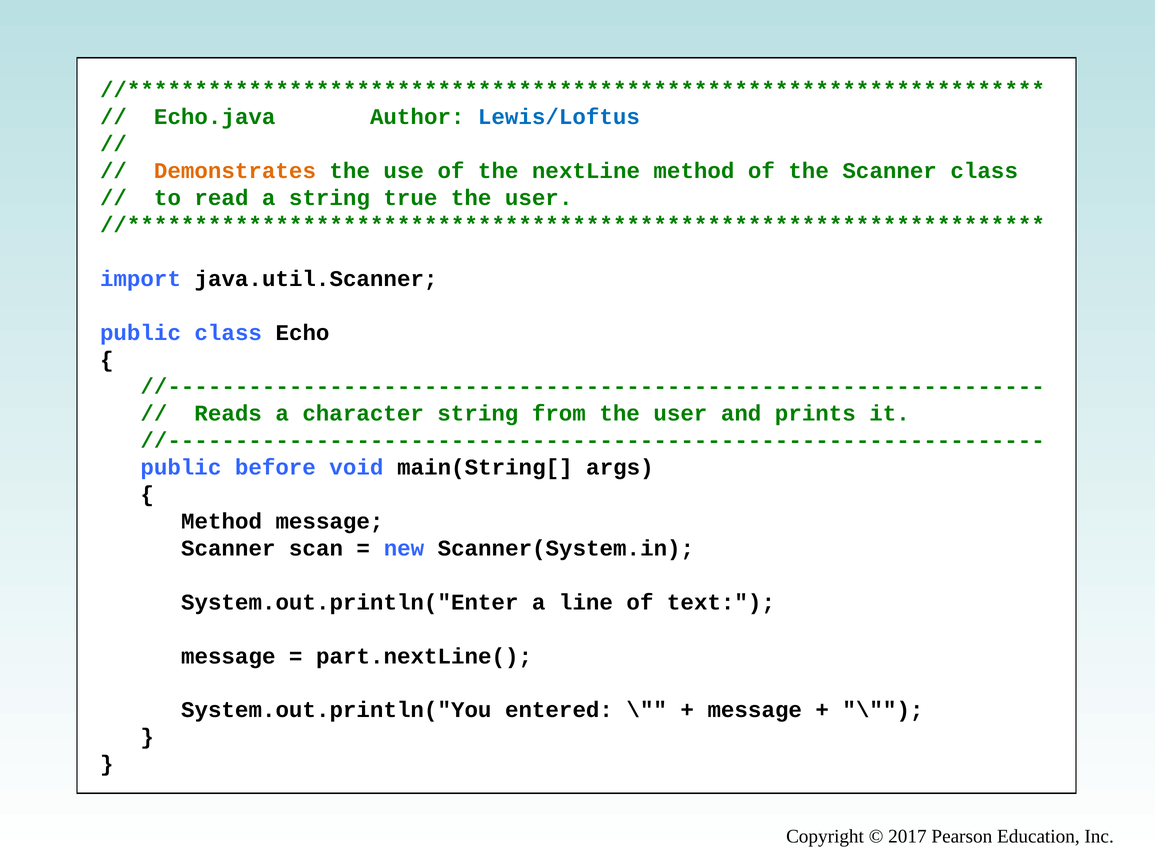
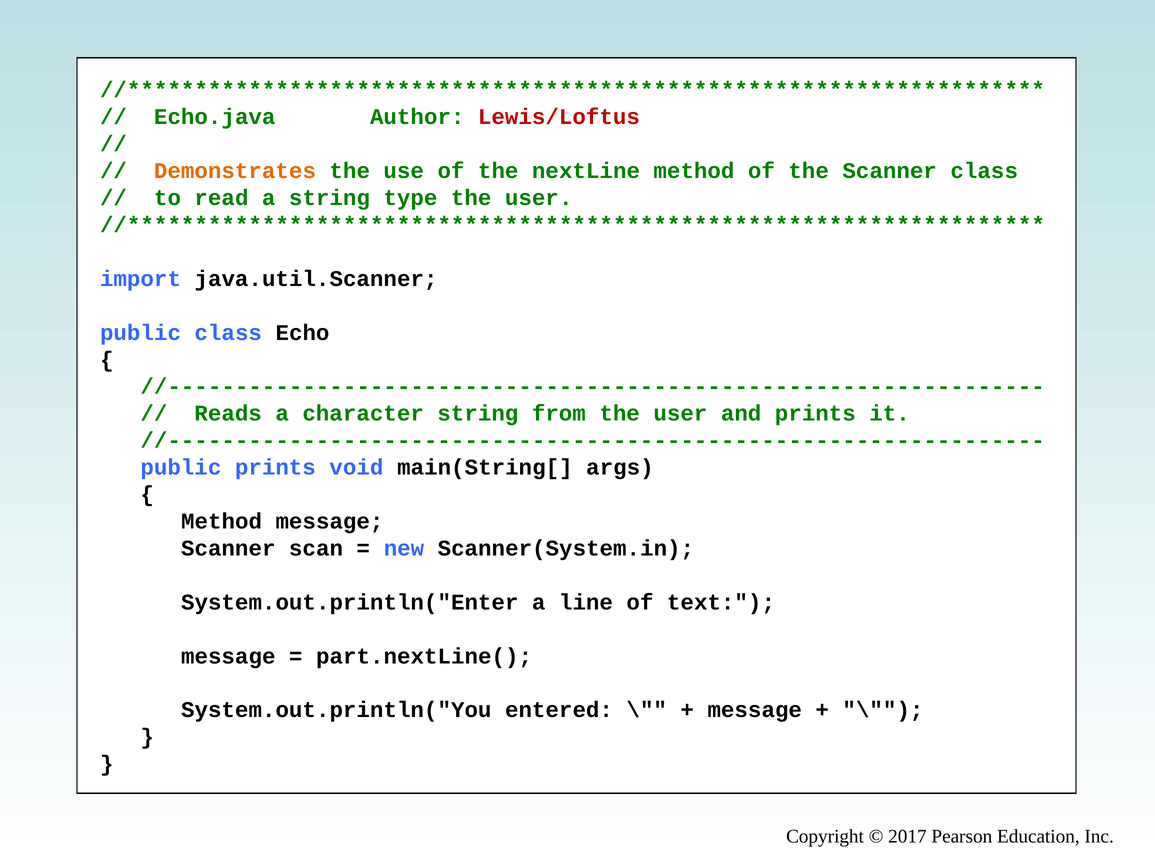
Lewis/Loftus colour: blue -> red (559, 117)
true: true -> type (410, 198)
public before: before -> prints (275, 468)
